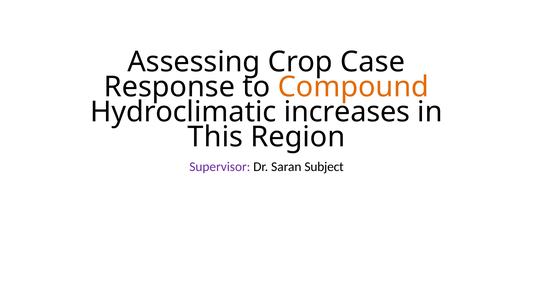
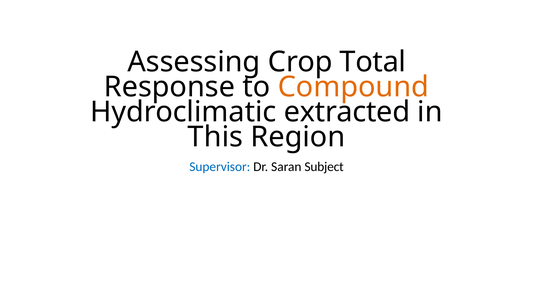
Case: Case -> Total (373, 62)
increases: increases -> extracted (347, 112)
Supervisor colour: purple -> blue (220, 167)
